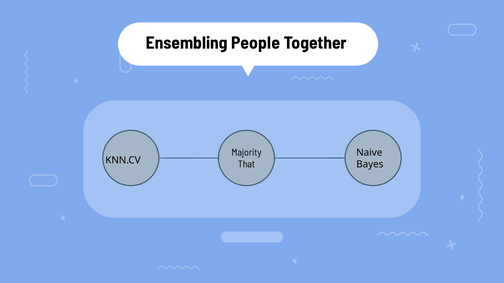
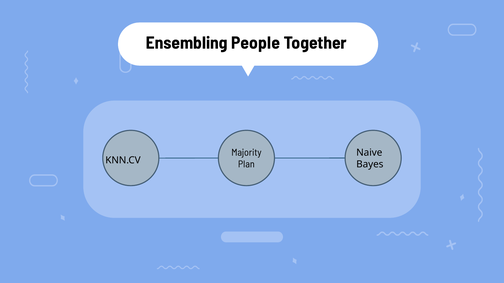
That: That -> Plan (246, 165)
